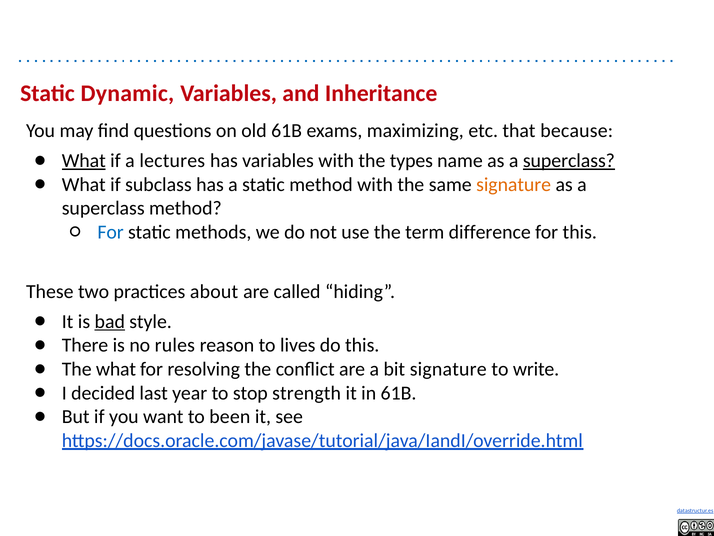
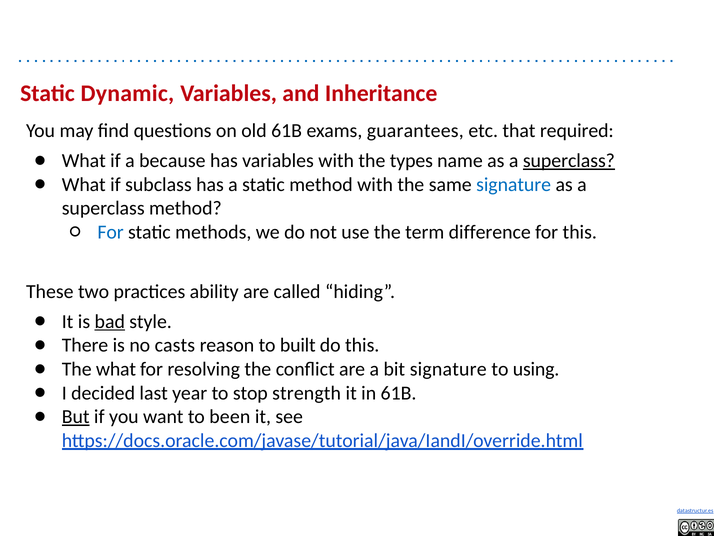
maximizing: maximizing -> guarantees (415, 131)
because: because -> required (577, 131)
What underline: present -> none (84, 161)
lectures: lectures -> because (172, 161)
signature colour: orange -> blue (514, 184)
about: about -> ability (214, 291)
rules: rules -> casts (175, 345)
lives: lives -> built (298, 345)
write: write -> using (536, 369)
But underline: none -> present (76, 416)
